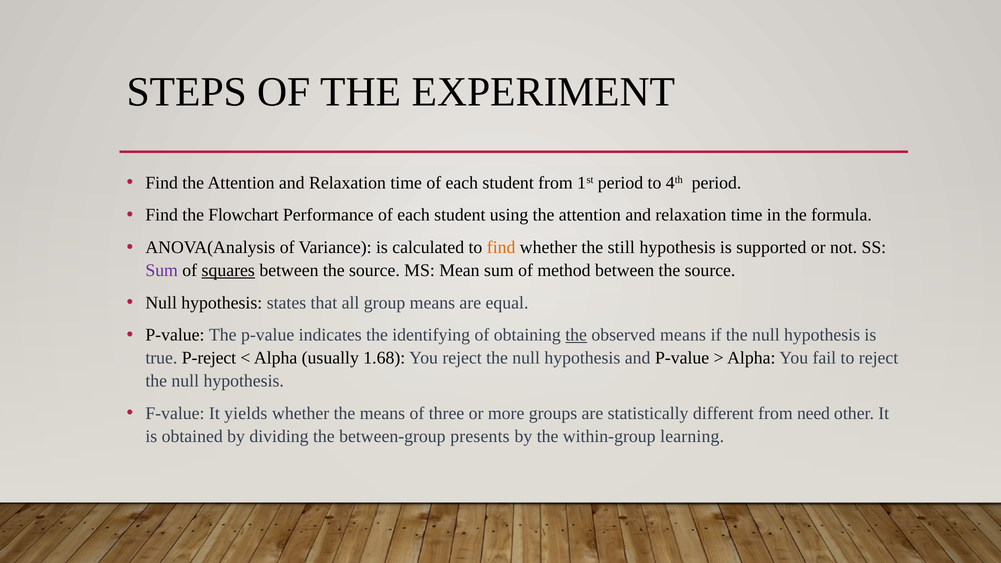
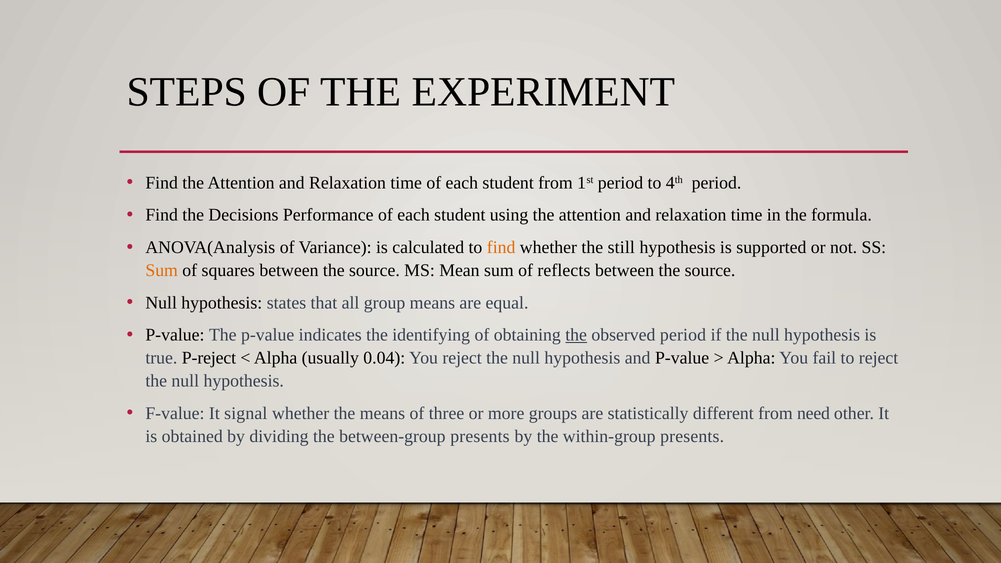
Flowchart: Flowchart -> Decisions (243, 215)
Sum colour: purple -> orange (162, 270)
squares underline: present -> none (228, 270)
method: method -> reflects (564, 270)
observed means: means -> period (683, 335)
1.68: 1.68 -> 0.04 (384, 358)
yields: yields -> signal (246, 413)
within-group learning: learning -> presents (692, 436)
